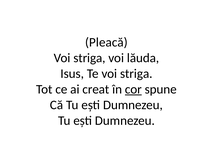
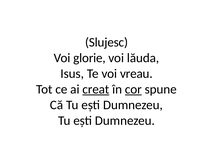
Pleacă: Pleacă -> Slujesc (107, 42)
striga: striga -> glorie (89, 58)
Te voi striga: striga -> vreau (136, 74)
creat underline: none -> present (96, 89)
